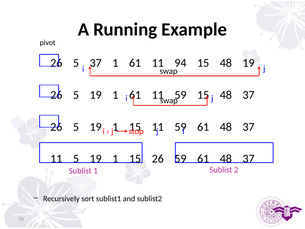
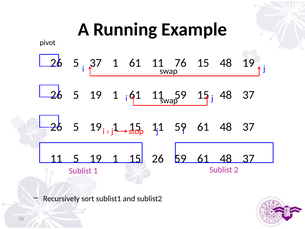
94: 94 -> 76 (180, 63)
